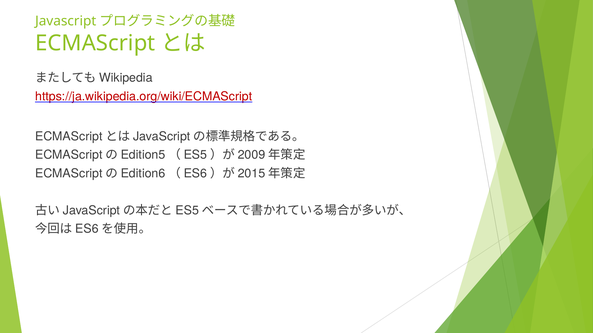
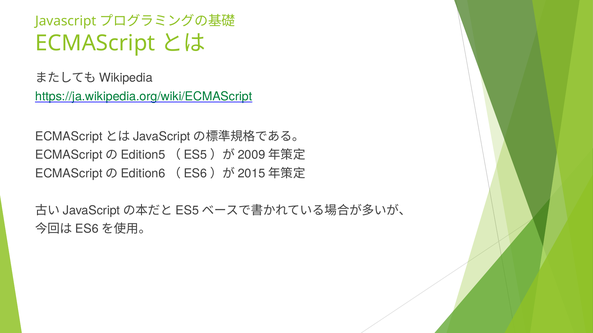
https://ja.wikipedia.org/wiki/ECMAScript colour: red -> green (144, 97)
